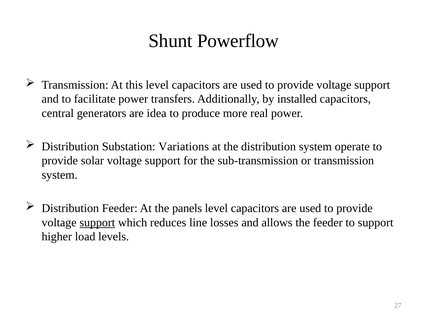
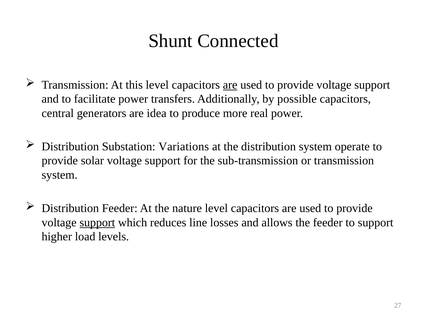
Powerflow: Powerflow -> Connected (238, 41)
are underline: none -> present (230, 85)
installed: installed -> possible (297, 99)
panels: panels -> nature (187, 208)
